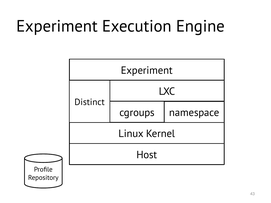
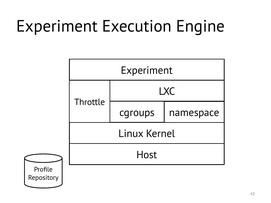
Distinct: Distinct -> Throttle (90, 102)
